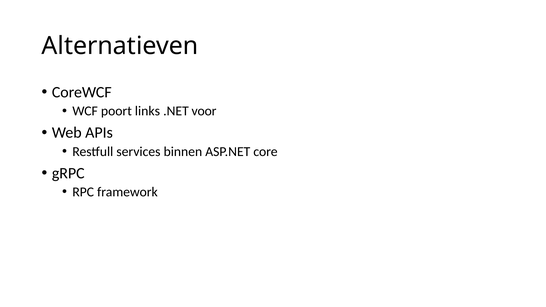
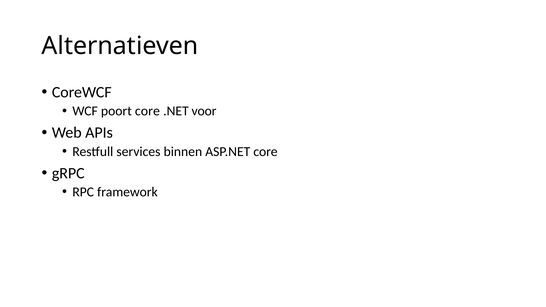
poort links: links -> core (147, 111)
